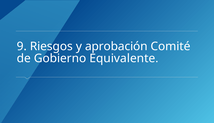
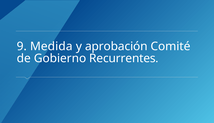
Riesgos: Riesgos -> Medida (51, 47)
Equivalente: Equivalente -> Recurrentes (122, 59)
